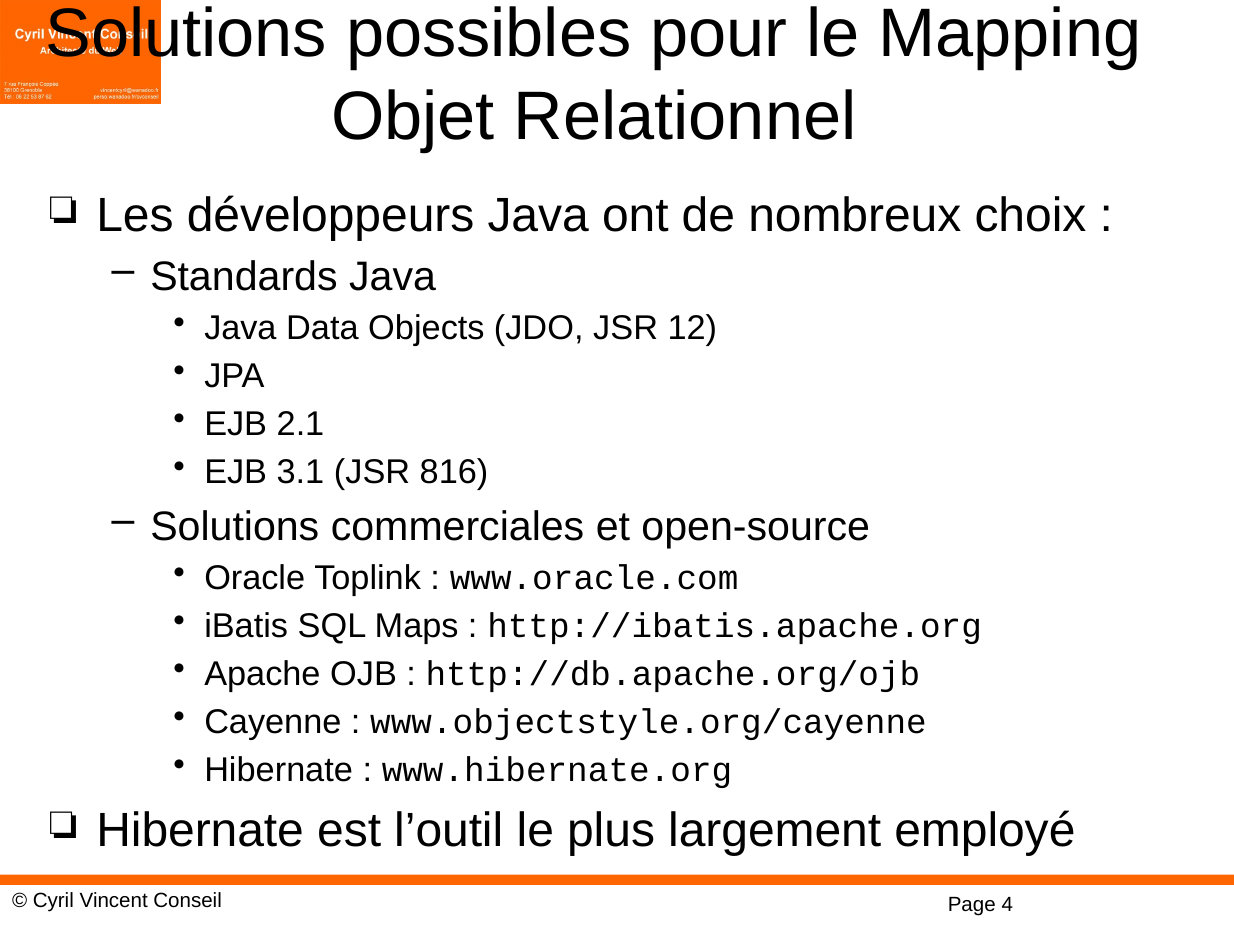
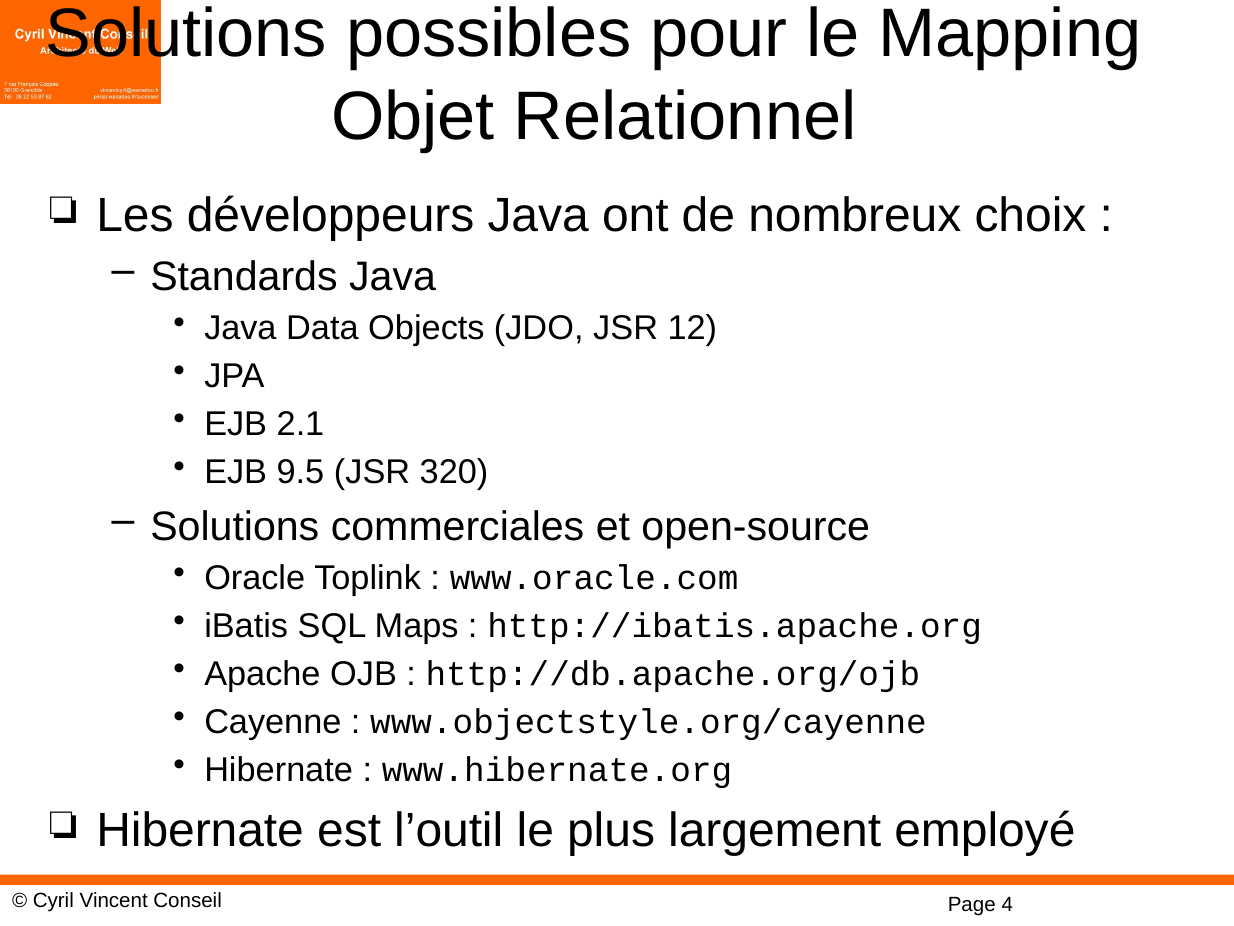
3.1: 3.1 -> 9.5 (300, 472)
816: 816 -> 320 (454, 472)
